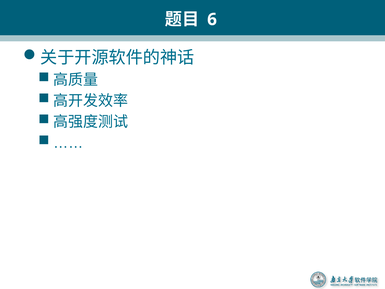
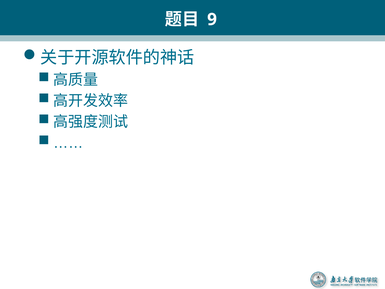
6: 6 -> 9 (212, 19)
